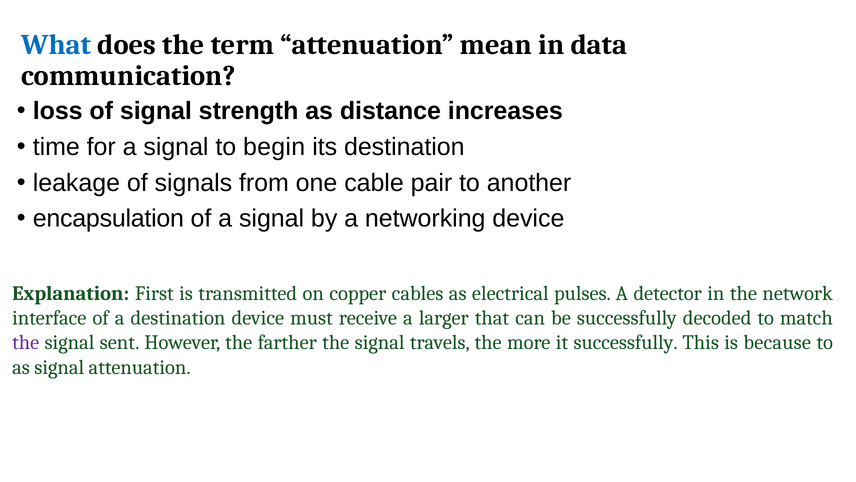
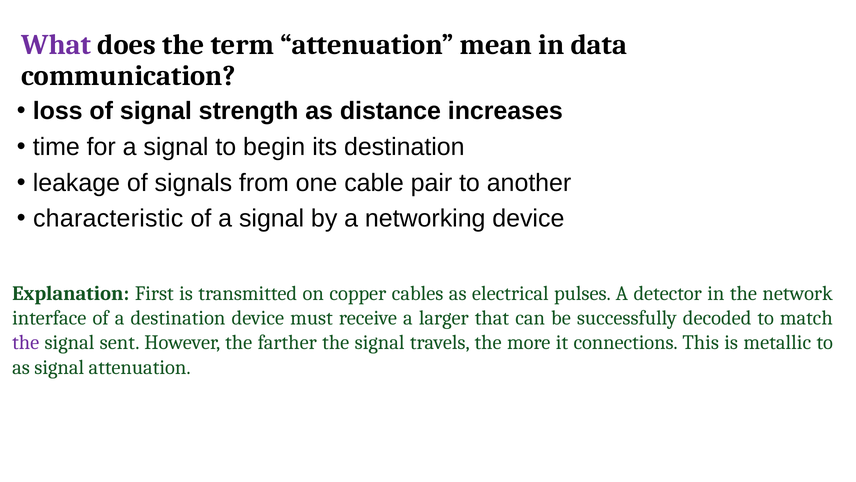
What colour: blue -> purple (56, 45)
encapsulation: encapsulation -> characteristic (108, 218)
it successfully: successfully -> connections (626, 342)
because: because -> metallic (777, 342)
